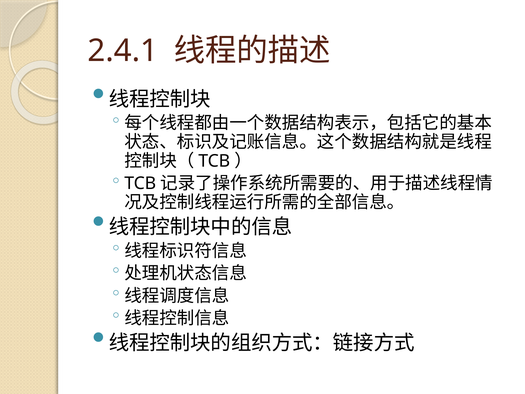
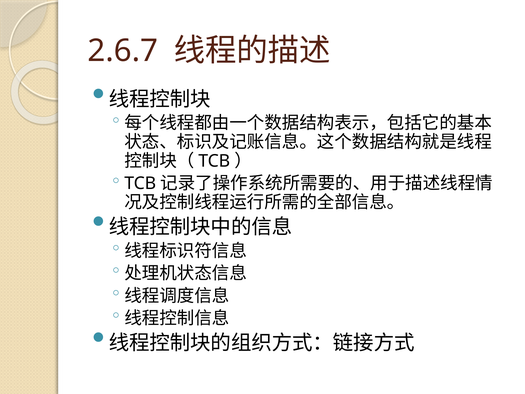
2.4.1: 2.4.1 -> 2.6.7 (123, 51)
